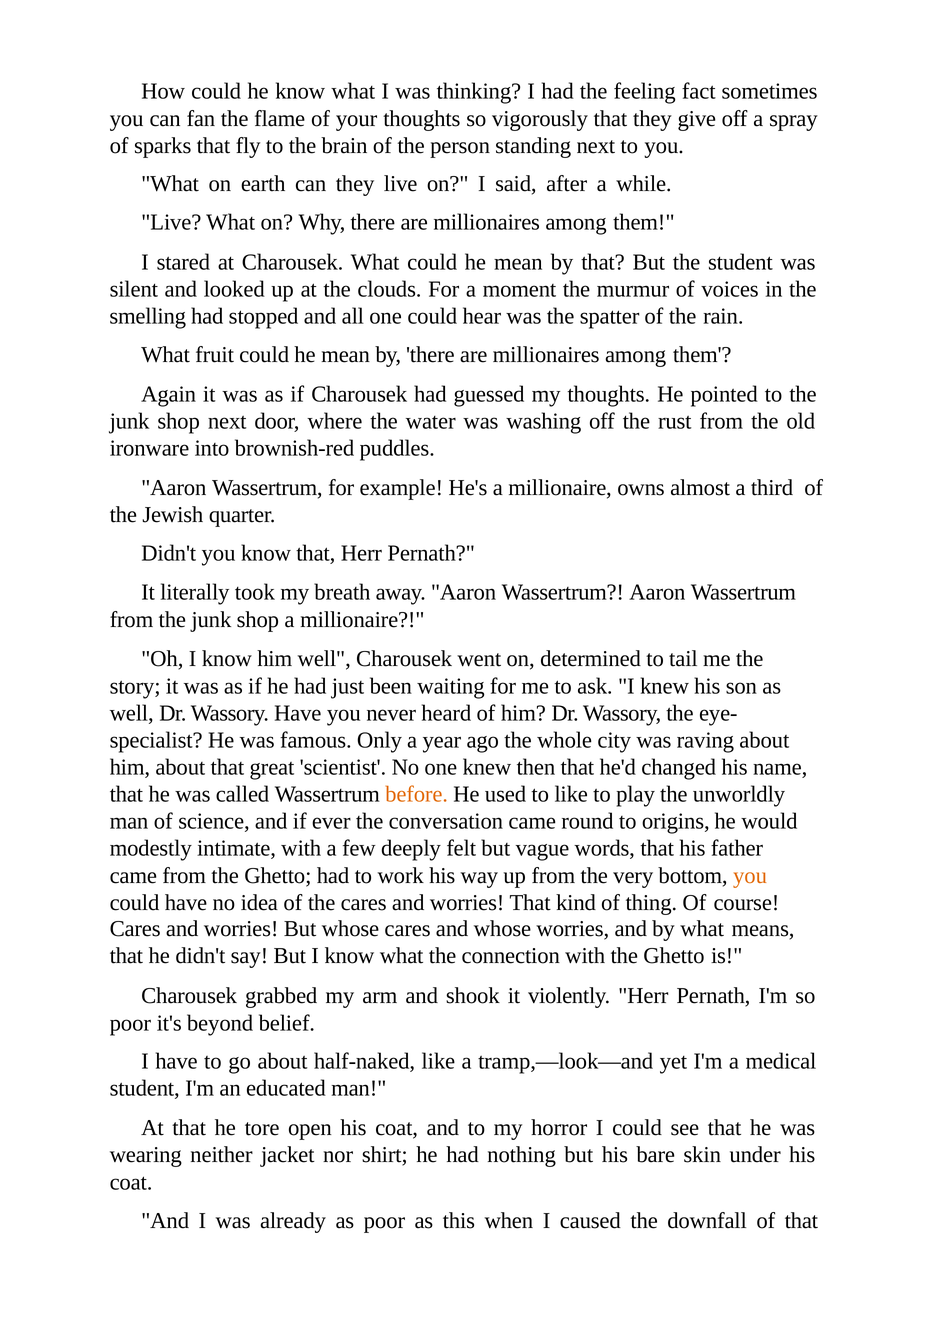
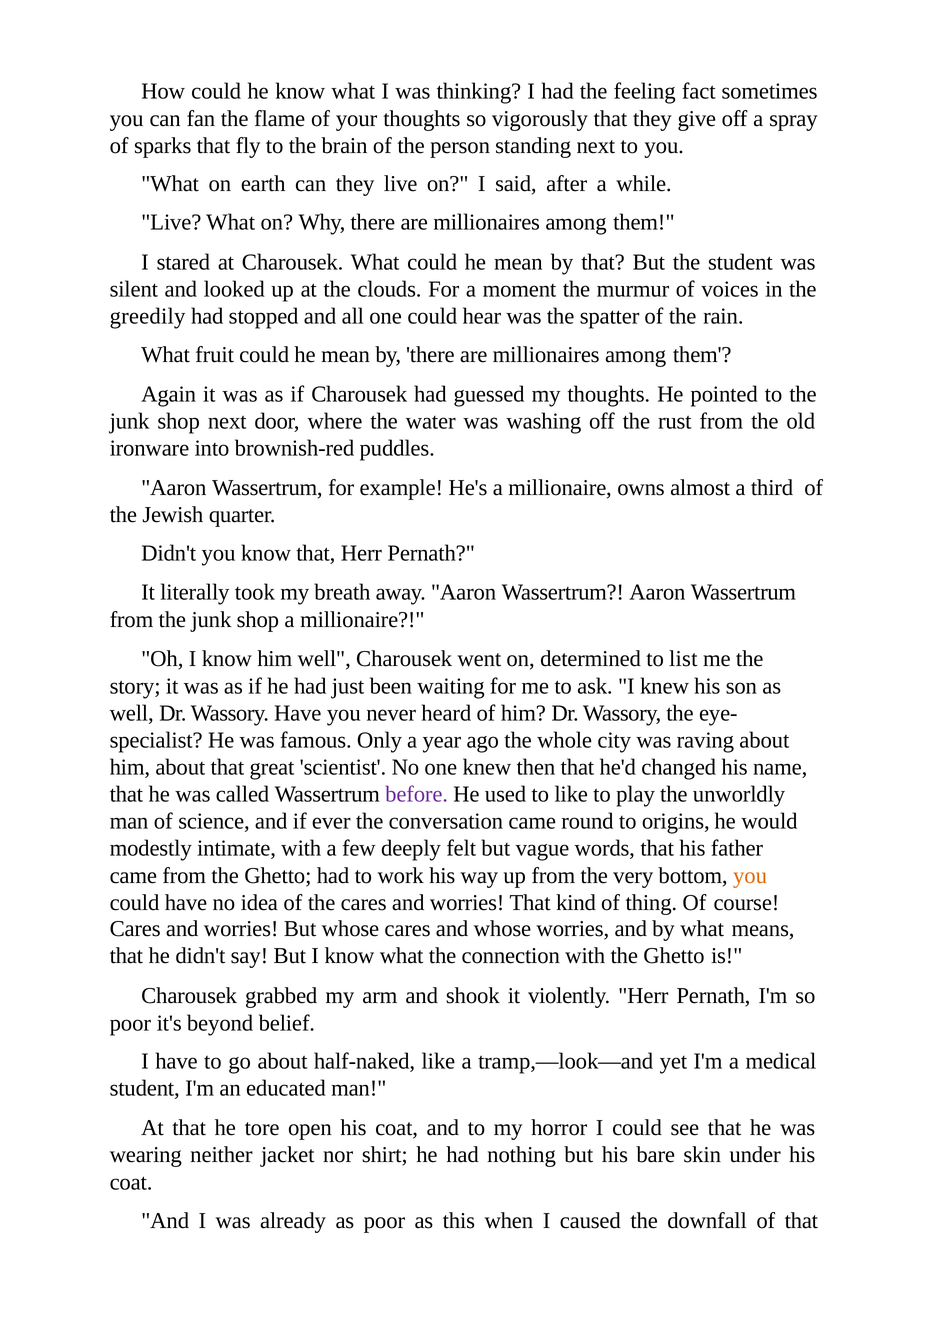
smelling: smelling -> greedily (148, 317)
tail: tail -> list (683, 659)
before colour: orange -> purple (417, 795)
